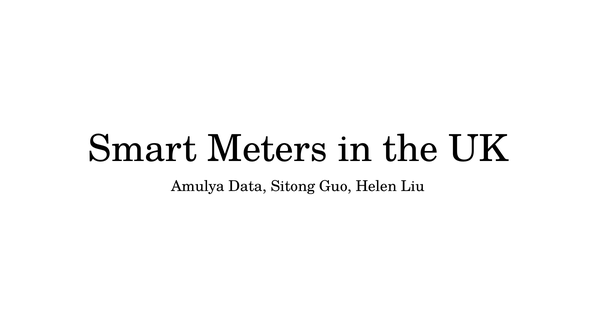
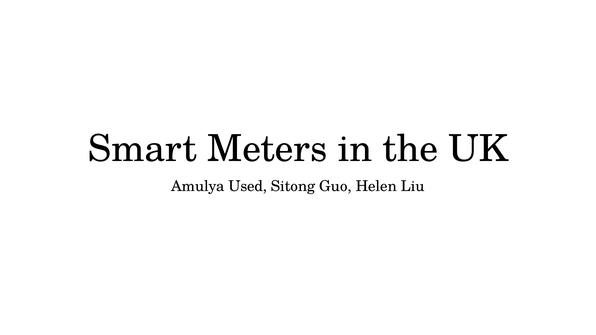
Data: Data -> Used (248, 186)
